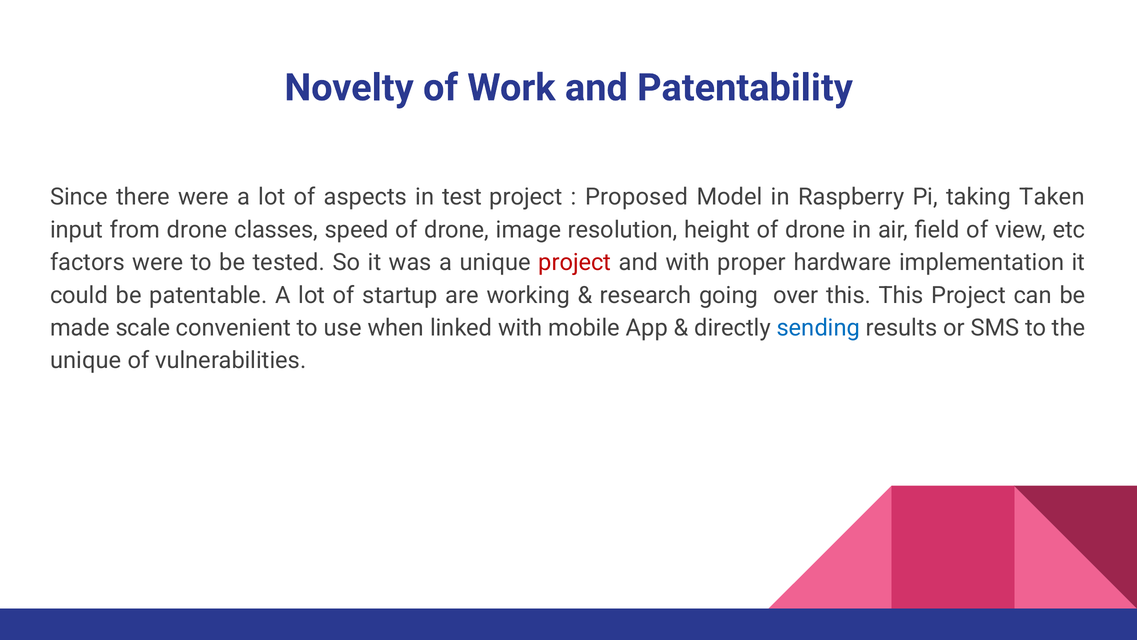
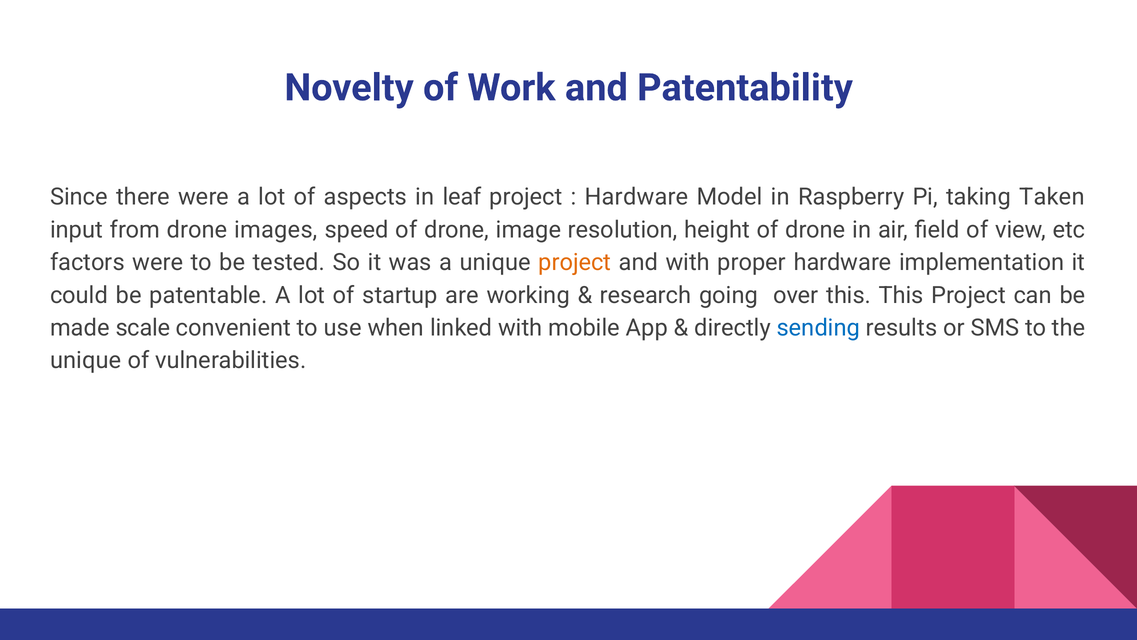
test: test -> leaf (462, 197)
Proposed: Proposed -> Hardware (637, 197)
classes: classes -> images (276, 230)
project colour: red -> orange (575, 262)
